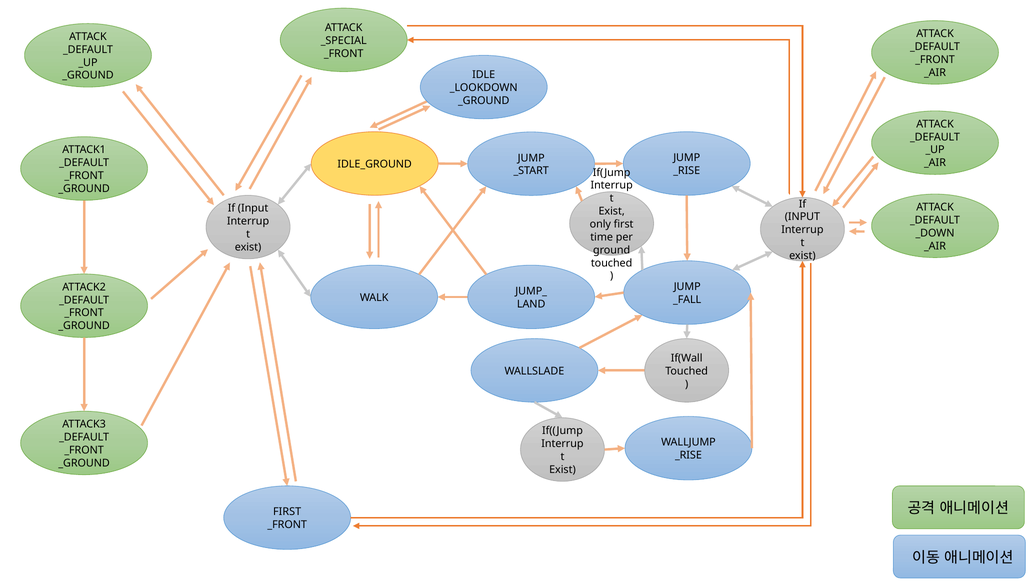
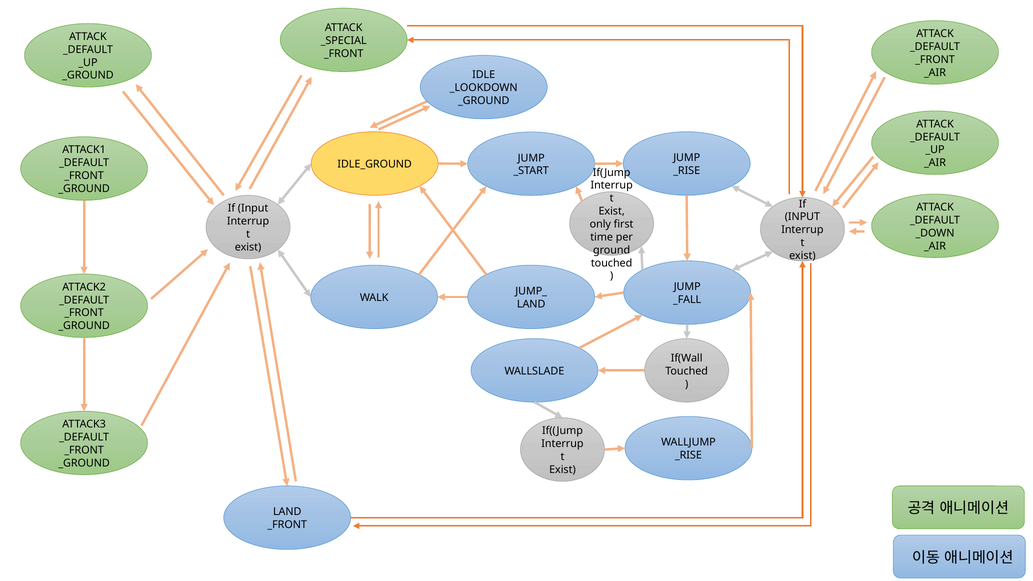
FIRST: FIRST -> LAND (287, 512)
